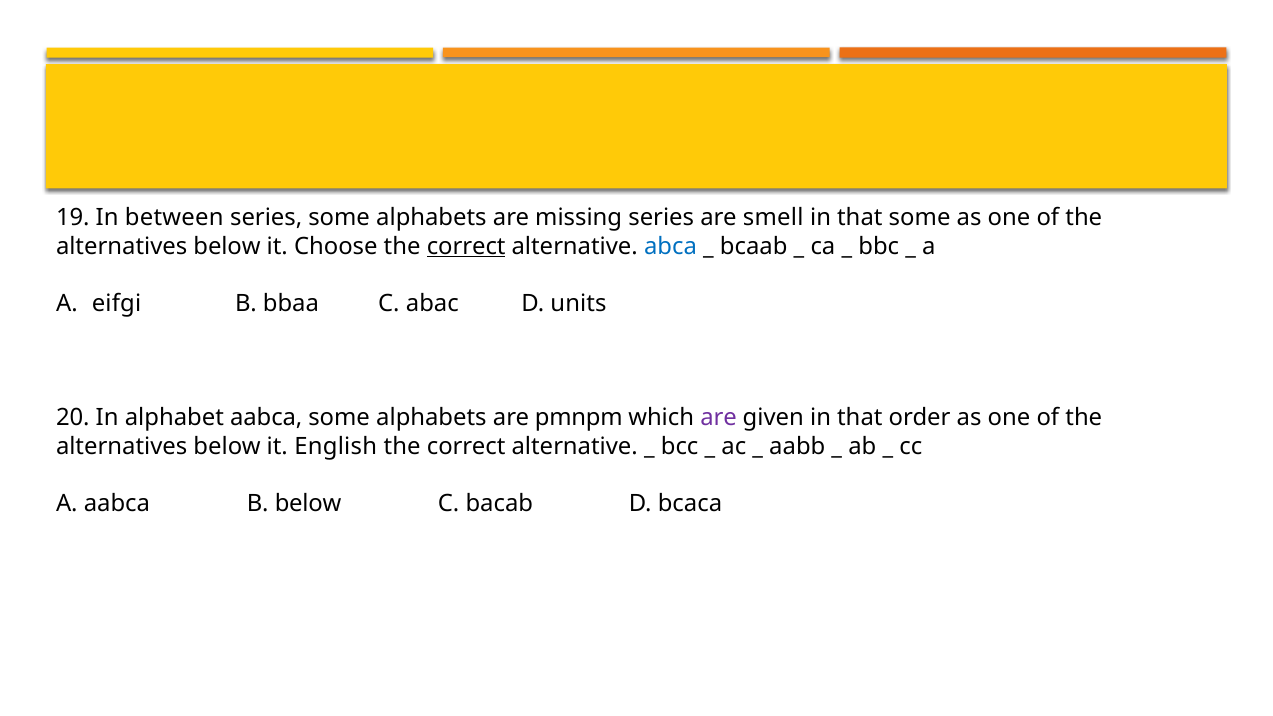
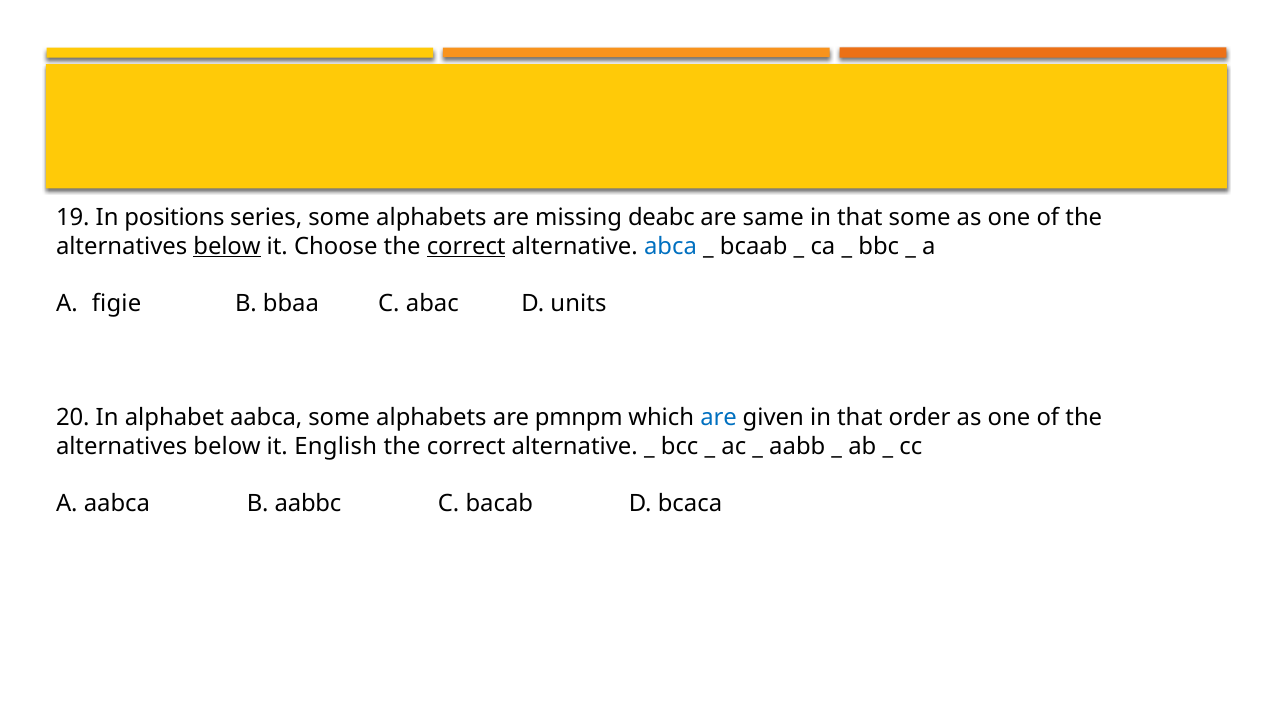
between: between -> positions (175, 218)
missing series: series -> deabc (661, 218)
smell: smell -> same (773, 218)
below underline: none -> present (227, 246)
eifgi: eifgi -> figie (117, 303)
are colour: purple -> blue (719, 418)
B below: below -> aabbc (308, 504)
